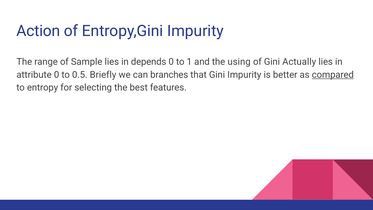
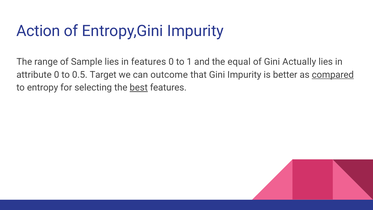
in depends: depends -> features (149, 62)
using: using -> equal (239, 62)
Briefly: Briefly -> Target (103, 75)
branches: branches -> outcome (169, 75)
best underline: none -> present (139, 88)
